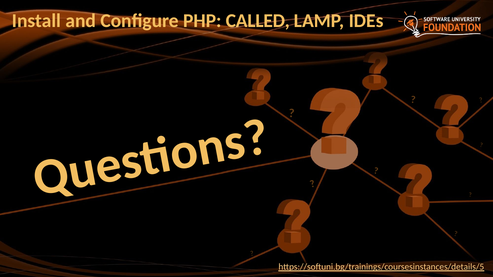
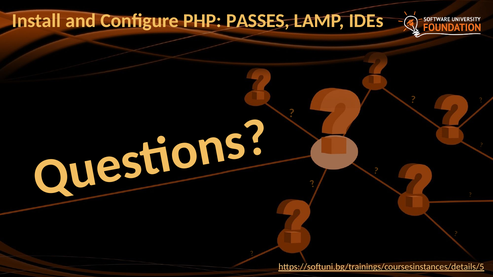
CALLED: CALLED -> PASSES (258, 21)
